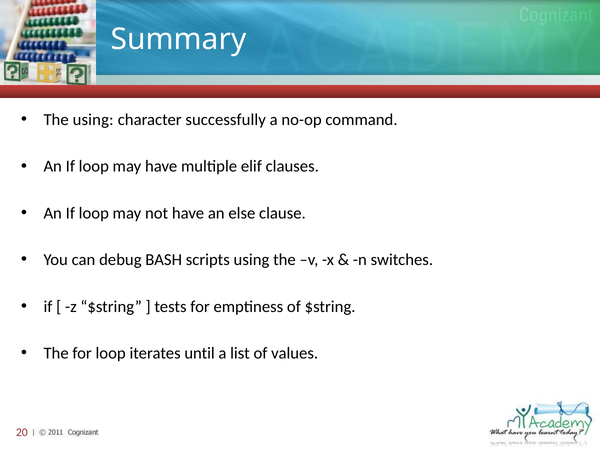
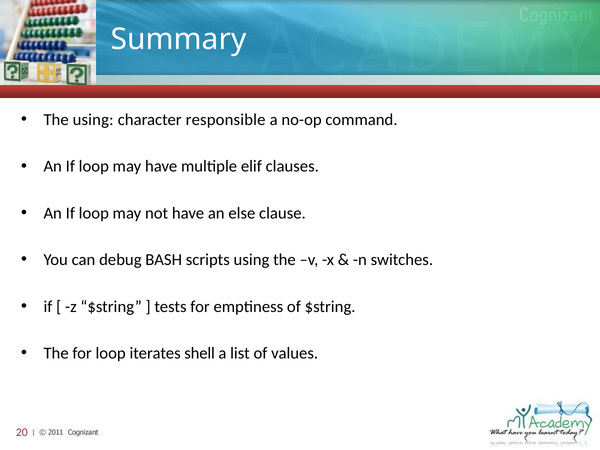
successfully: successfully -> responsible (226, 120)
until: until -> shell (200, 353)
